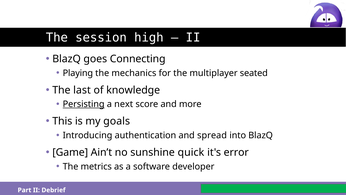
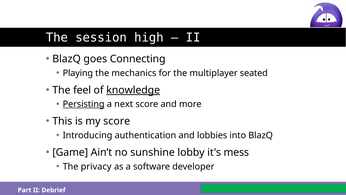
last: last -> feel (82, 90)
knowledge underline: none -> present (133, 90)
my goals: goals -> score (117, 121)
spread: spread -> lobbies (212, 135)
quick: quick -> lobby (191, 152)
error: error -> mess (236, 152)
metrics: metrics -> privacy (96, 166)
